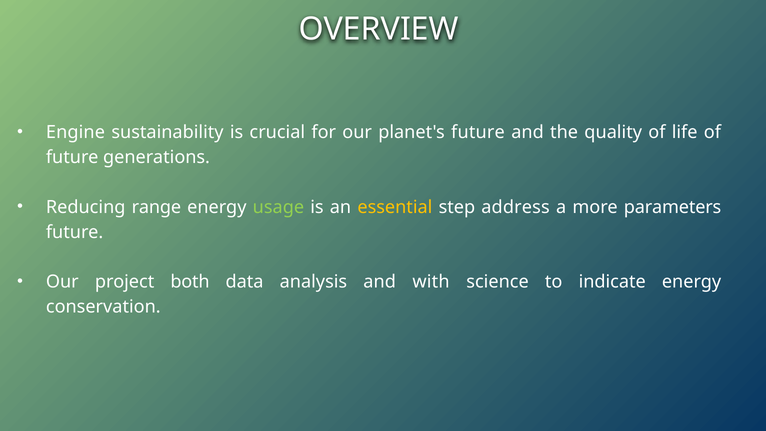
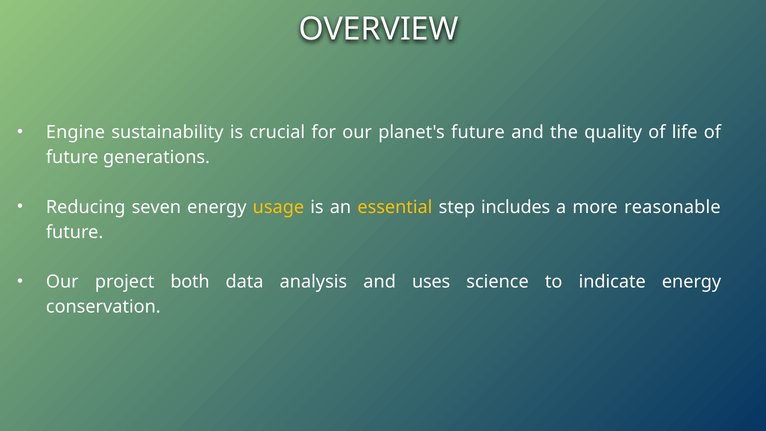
range: range -> seven (156, 207)
usage colour: light green -> yellow (278, 207)
address: address -> includes (516, 207)
parameters: parameters -> reasonable (672, 207)
with: with -> uses (431, 282)
